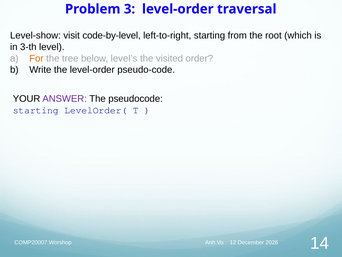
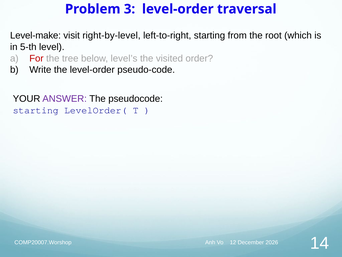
Level-show: Level-show -> Level-make (35, 35)
code-by-level: code-by-level -> right-by-level (111, 35)
3-th: 3-th -> 5-th (28, 47)
For colour: orange -> red (36, 58)
